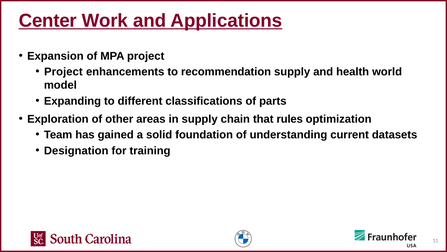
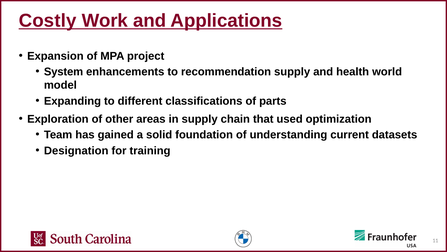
Center: Center -> Costly (48, 20)
Project: Project -> System (64, 72)
rules: rules -> used (290, 119)
